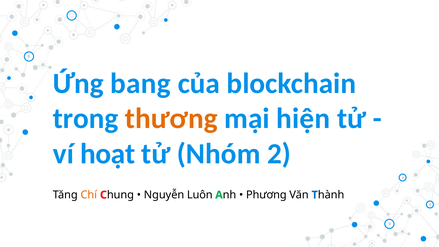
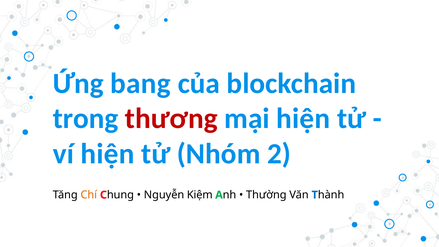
thương colour: orange -> red (171, 119)
ví hoạt: hoạt -> hiện (107, 154)
Luôn: Luôn -> Kiệm (200, 195)
Phương: Phương -> Thường (266, 195)
